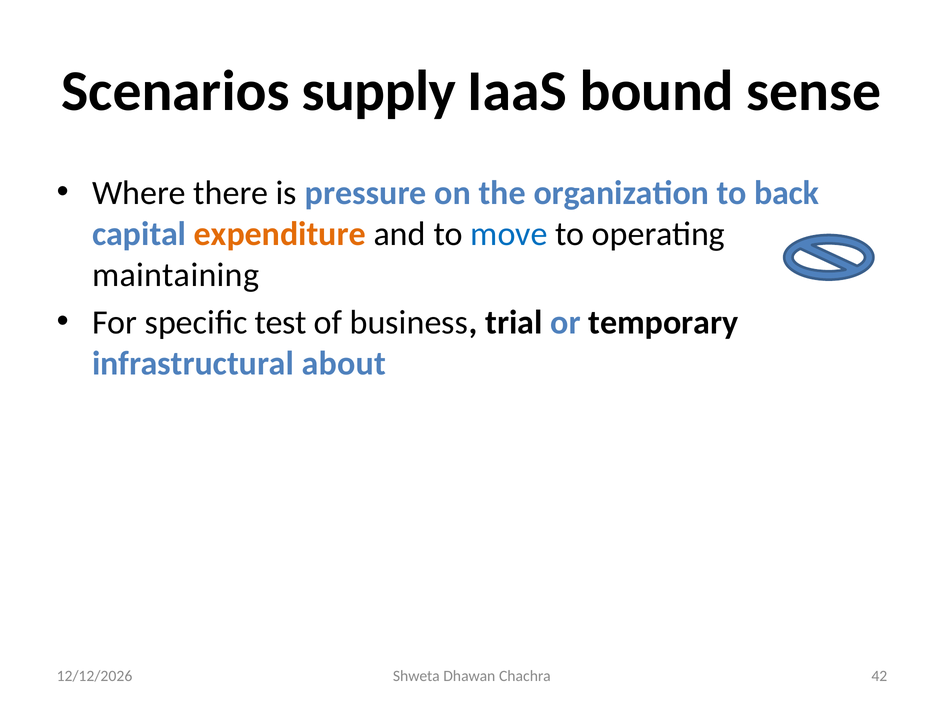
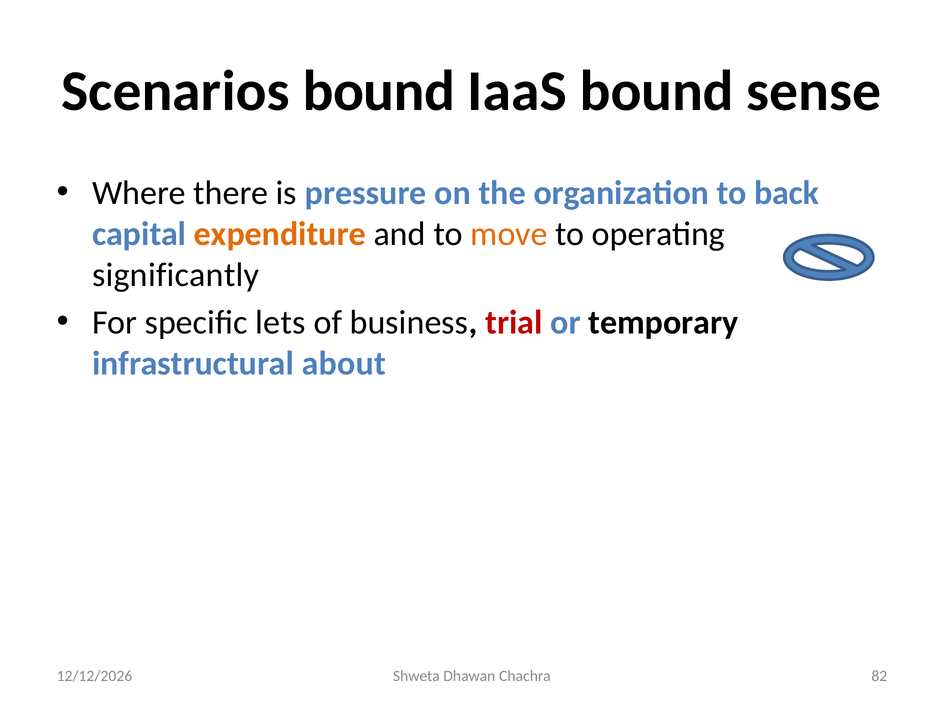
Scenarios supply: supply -> bound (379, 91)
move colour: blue -> orange (509, 234)
maintaining: maintaining -> significantly (176, 275)
test: test -> lets (280, 323)
trial colour: black -> red (514, 323)
42: 42 -> 82 (879, 676)
